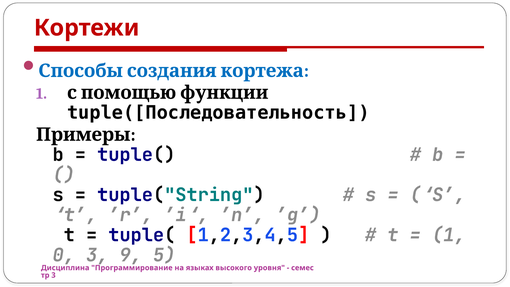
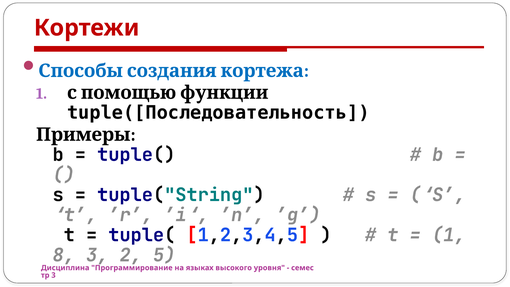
0: 0 -> 8 (64, 255)
9: 9 -> 2 (131, 255)
